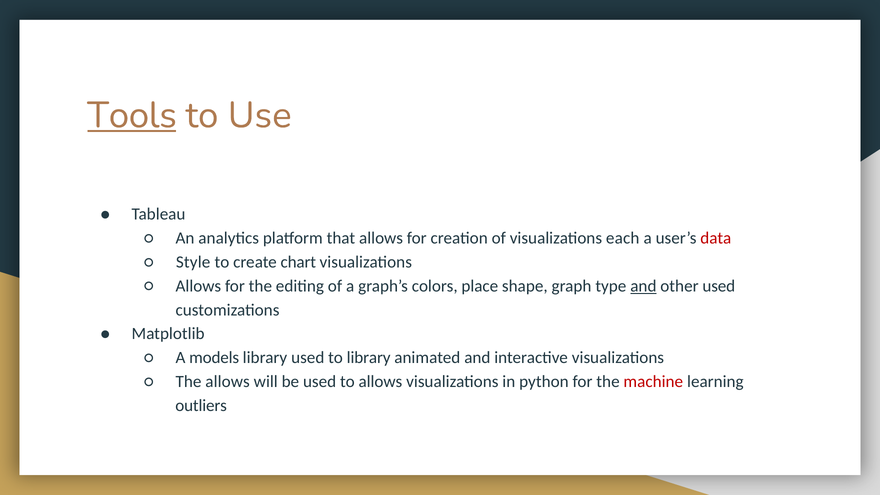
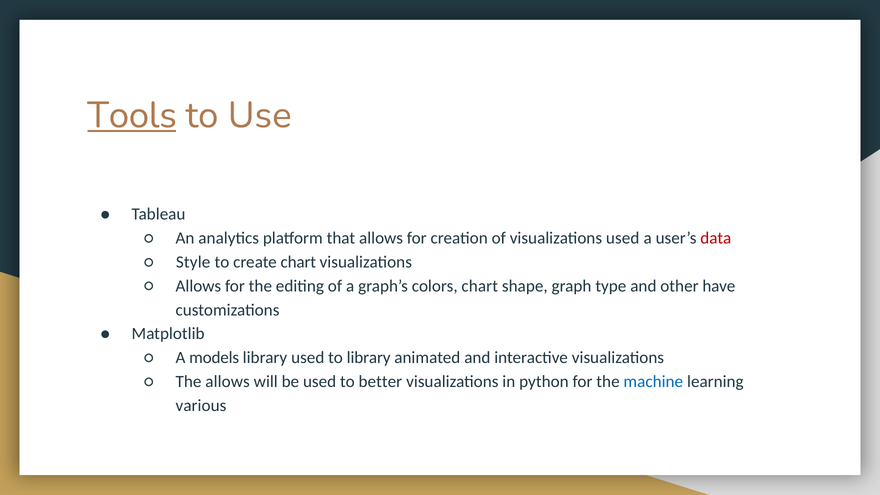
visualizations each: each -> used (623, 238)
colors place: place -> chart (480, 286)
and underline: present -> none (643, 286)
other used: used -> have (719, 286)
to allows: allows -> better (380, 382)
machine colour: red -> blue (653, 382)
outliers: outliers -> various (201, 406)
